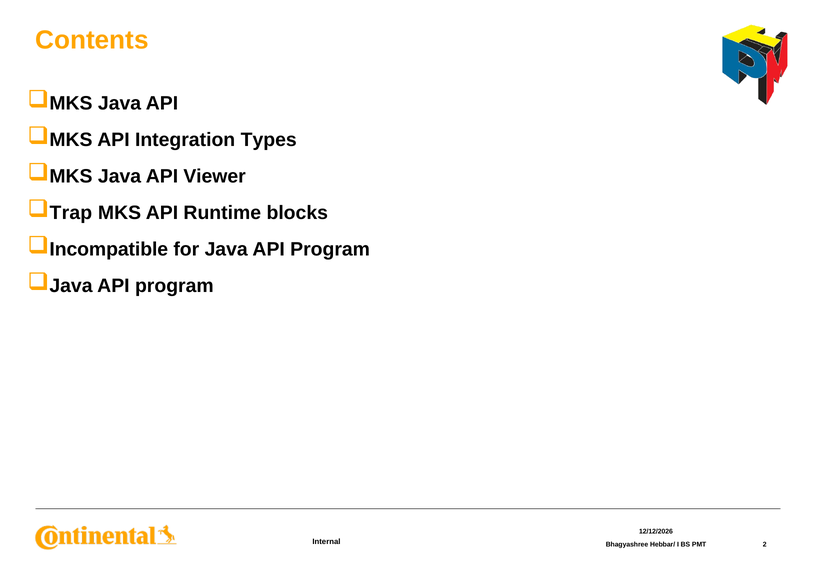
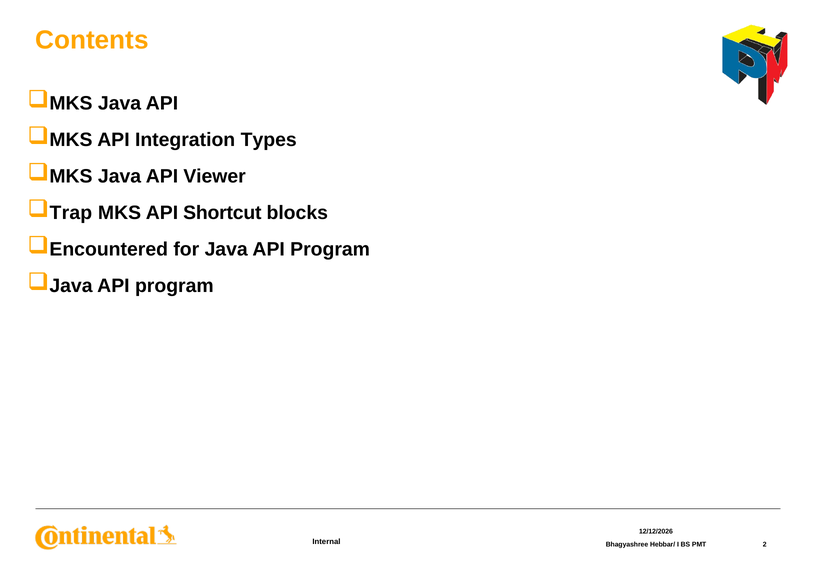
Runtime: Runtime -> Shortcut (222, 213)
Incompatible: Incompatible -> Encountered (109, 250)
